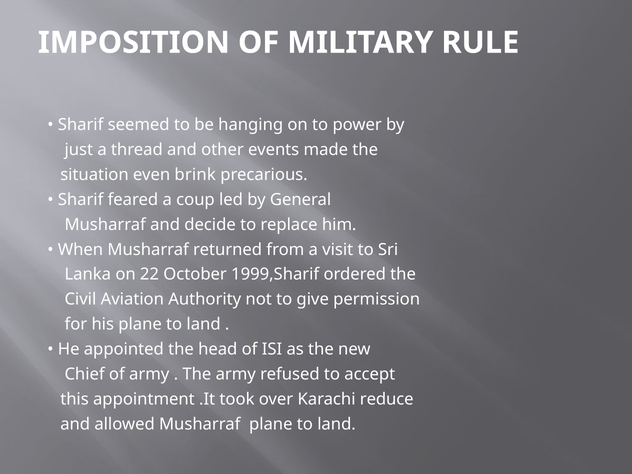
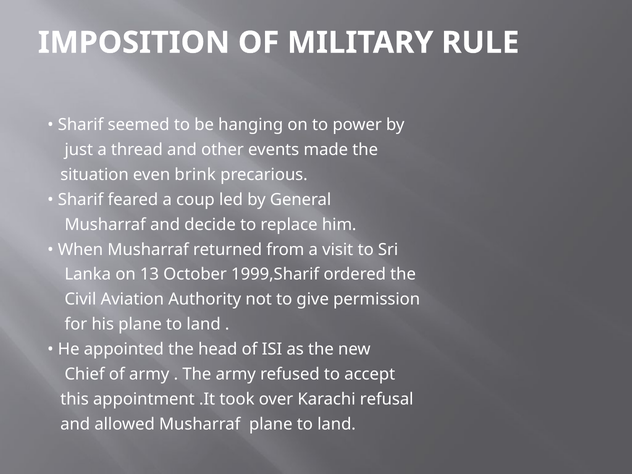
22: 22 -> 13 (150, 274)
reduce: reduce -> refusal (387, 399)
